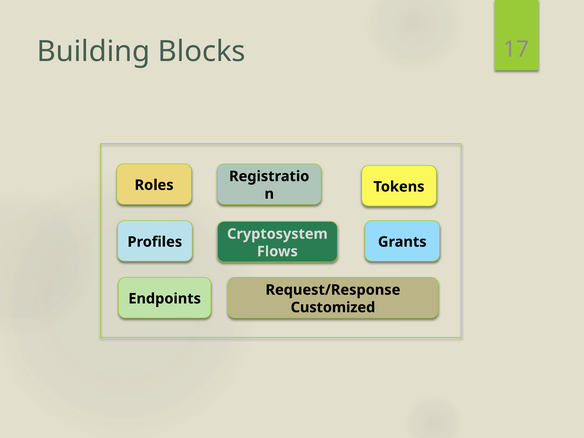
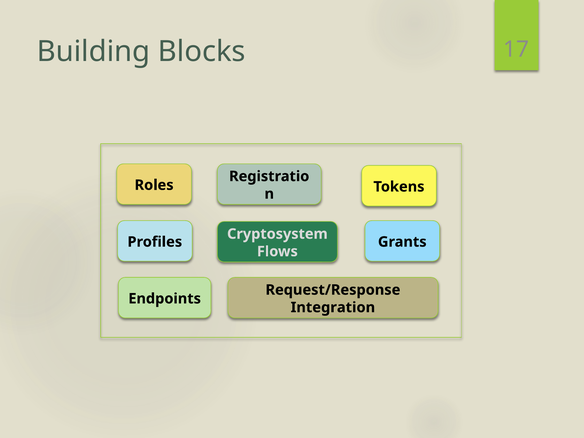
Customized: Customized -> Integration (333, 307)
